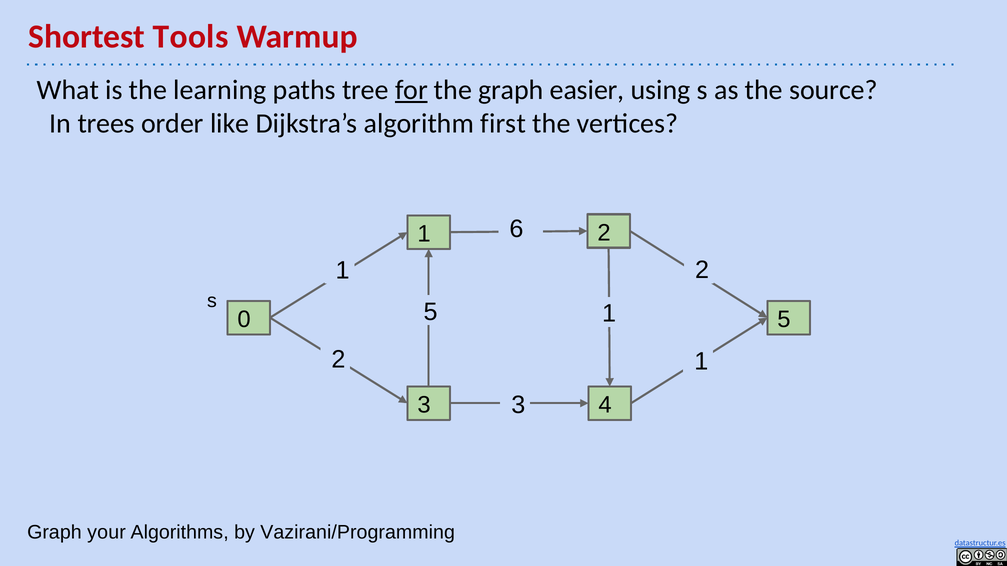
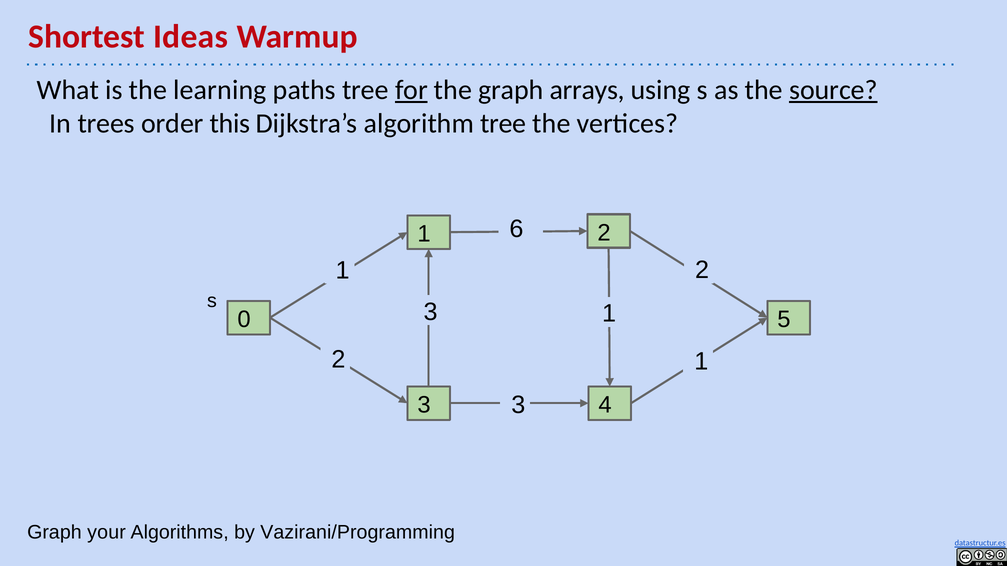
Tools: Tools -> Ideas (191, 37)
easier: easier -> arrays (587, 90)
source underline: none -> present (833, 90)
like: like -> this (230, 124)
algorithm first: first -> tree (503, 124)
s 5: 5 -> 3 (431, 312)
